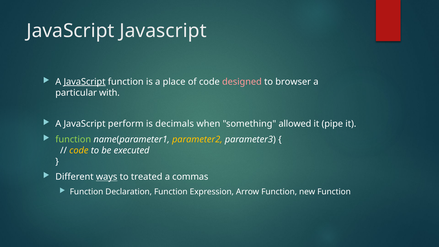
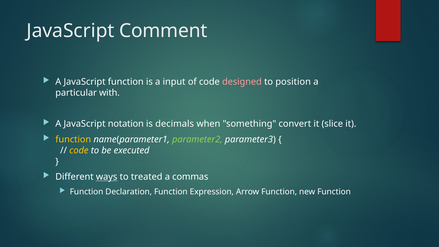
JavaScript Javascript: Javascript -> Comment (163, 31)
JavaScript underline: present -> none (85, 82)
place: place -> input (174, 82)
browser: browser -> position (293, 82)
perform: perform -> notation (126, 124)
allowed: allowed -> convert (295, 124)
pipe: pipe -> slice (332, 124)
function colour: light green -> yellow (73, 139)
parameter2 colour: yellow -> light green (197, 139)
